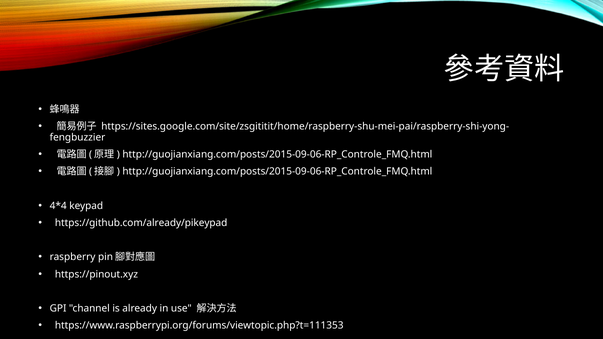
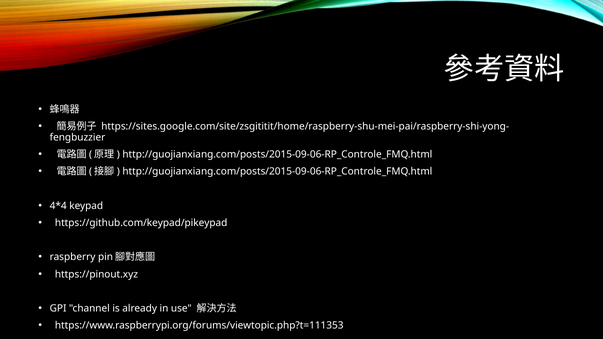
https://github.com/already/pikeypad: https://github.com/already/pikeypad -> https://github.com/keypad/pikeypad (141, 223)
